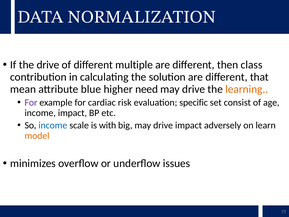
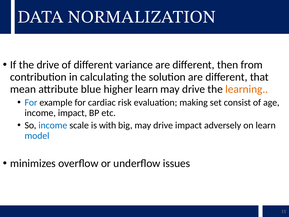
multiple: multiple -> variance (134, 65)
class: class -> from (252, 65)
higher need: need -> learn (147, 89)
For colour: purple -> blue (31, 102)
specific: specific -> making (194, 102)
model colour: orange -> blue (37, 136)
